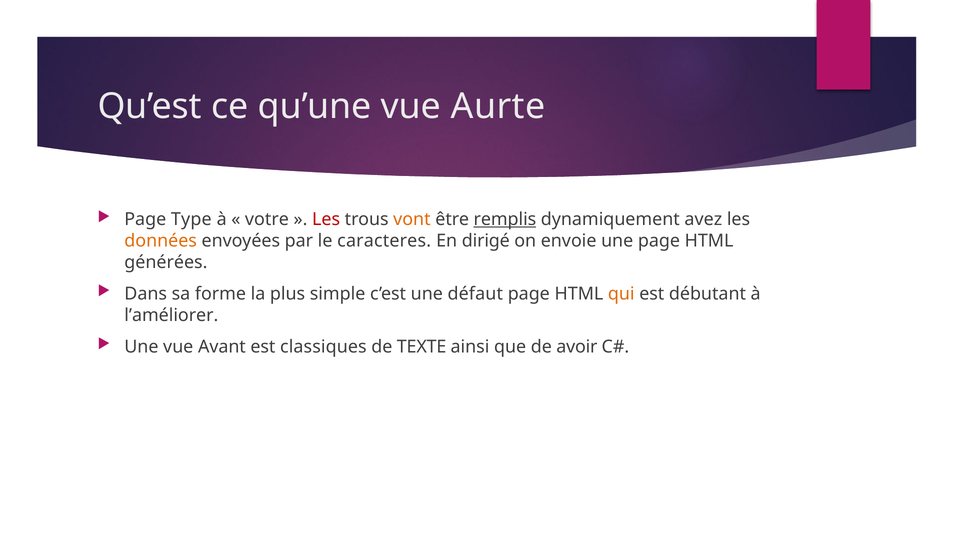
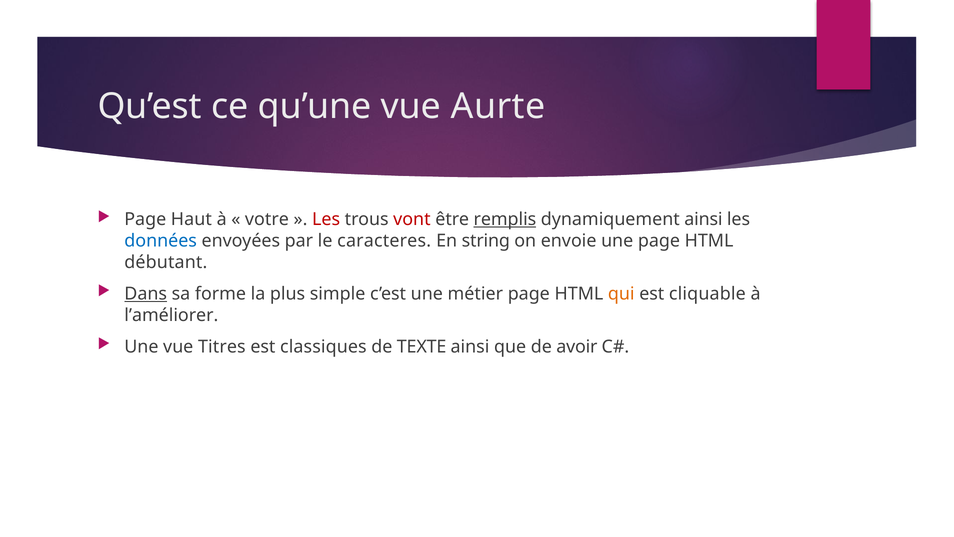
Type: Type -> Haut (191, 219)
vont colour: orange -> red (412, 219)
dynamiquement avez: avez -> ainsi (703, 219)
données colour: orange -> blue (161, 241)
dirigé: dirigé -> string (486, 241)
générées: générées -> débutant (166, 262)
Dans underline: none -> present (146, 294)
défaut: défaut -> métier (475, 294)
débutant: débutant -> cliquable (707, 294)
Avant: Avant -> Titres (222, 346)
